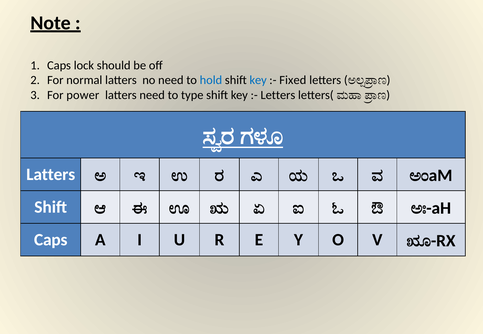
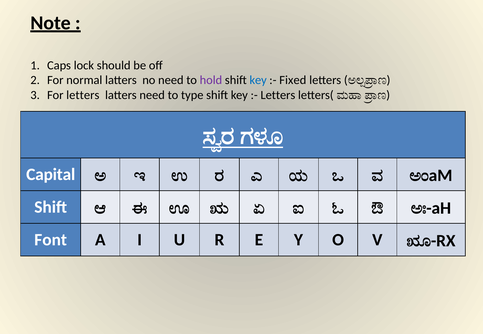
hold colour: blue -> purple (211, 80)
For power: power -> letters (83, 95)
Latters: Latters -> Capital (51, 175)
Caps: Caps -> Font (51, 240)
